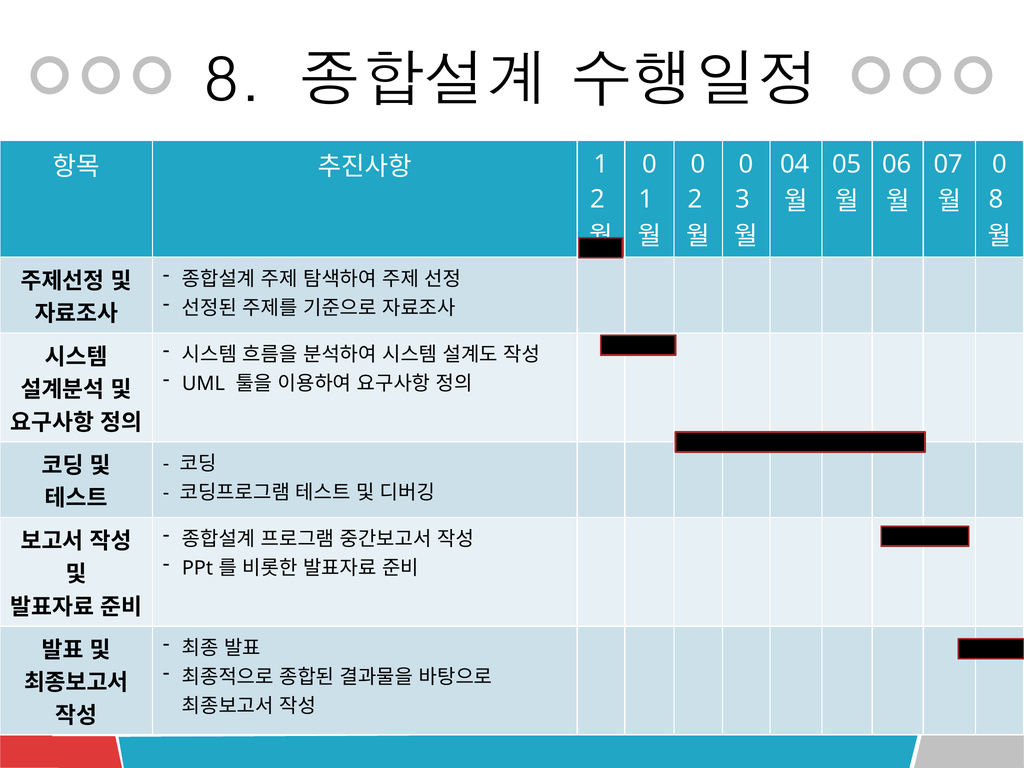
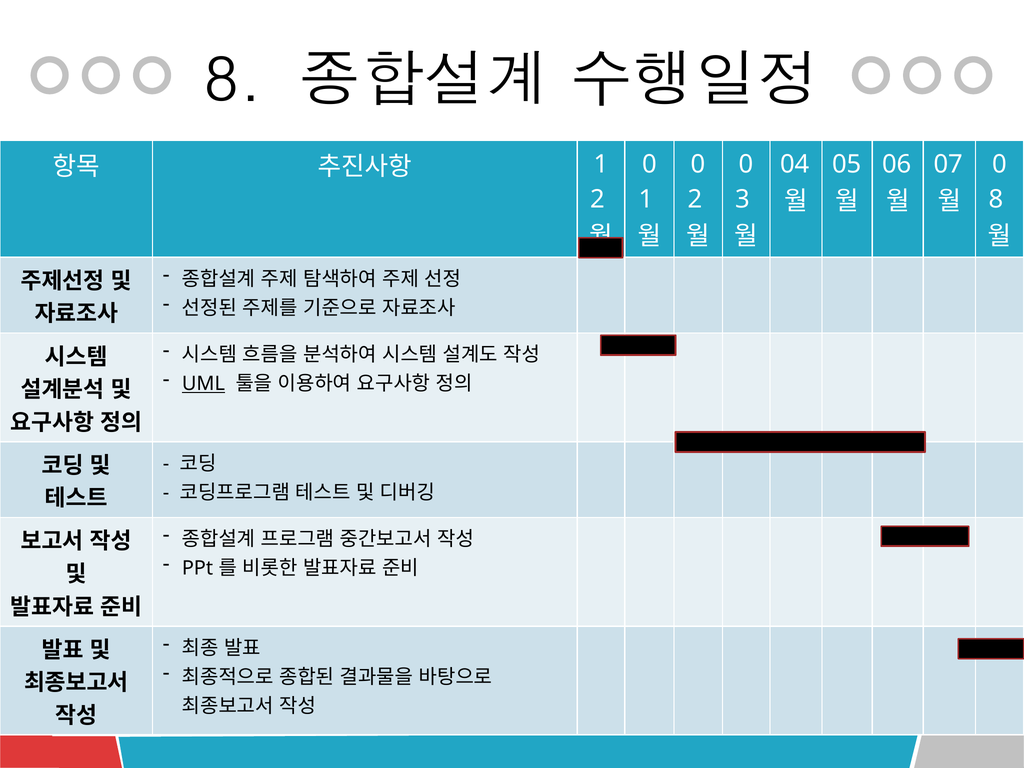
UML underline: none -> present (203, 384)
